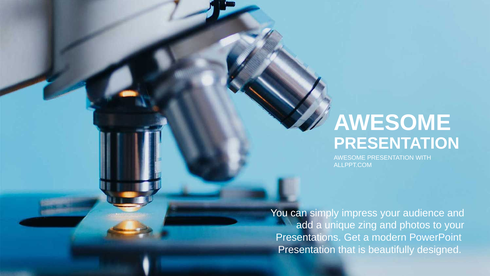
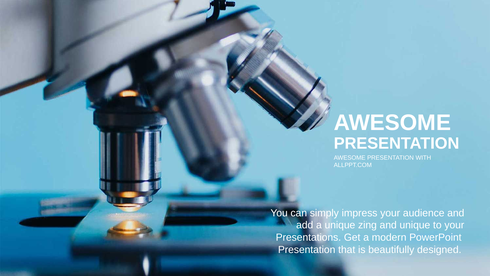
and photos: photos -> unique (415, 225)
